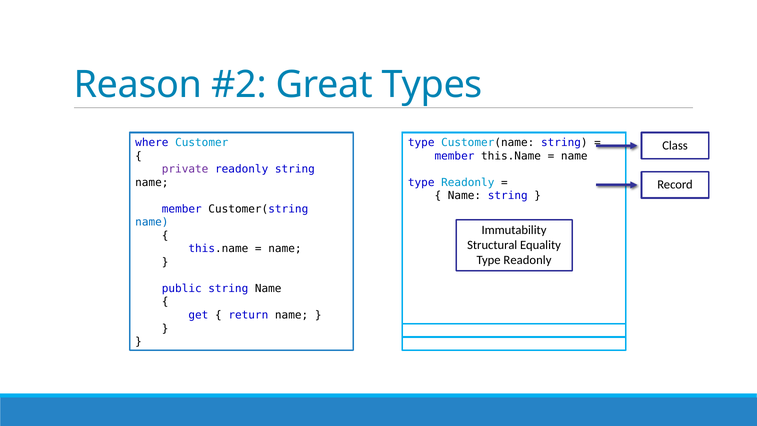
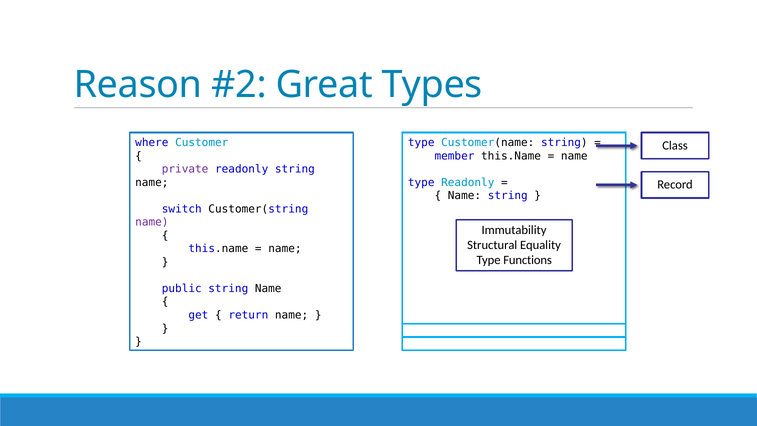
member: member -> switch (182, 209)
name colour: blue -> purple (152, 222)
Readonly: Readonly -> Functions (528, 260)
